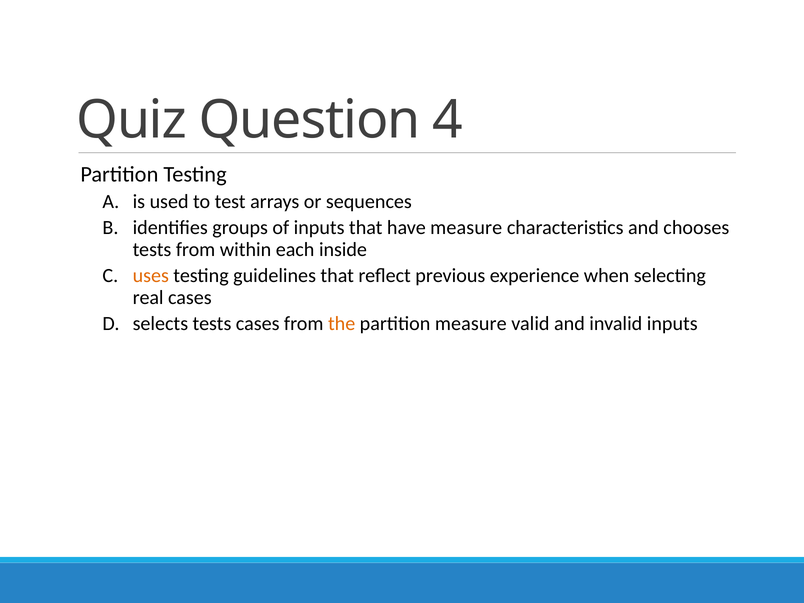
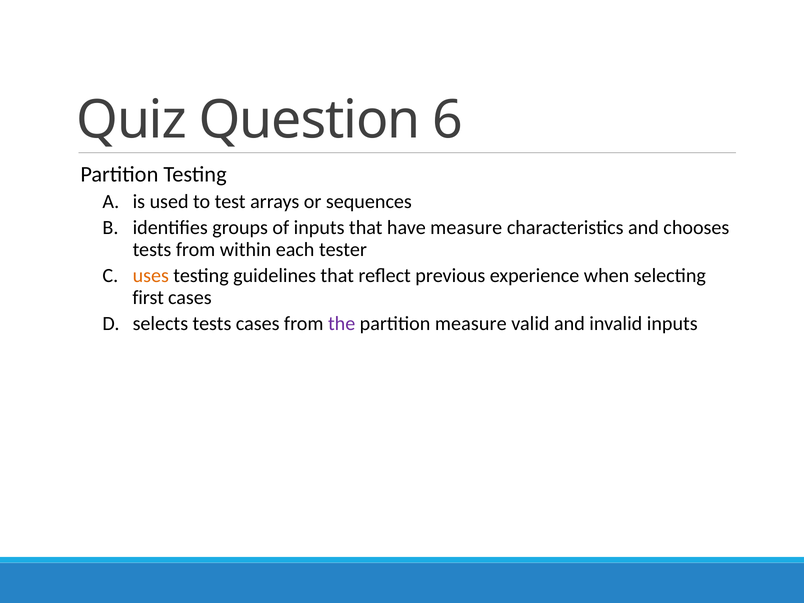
4: 4 -> 6 (447, 120)
inside: inside -> tester (343, 250)
real: real -> first (148, 297)
the colour: orange -> purple (342, 324)
